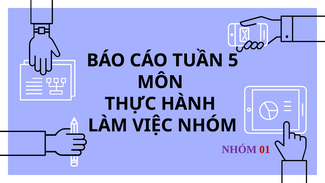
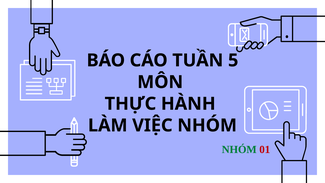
NHÓM colour: purple -> green (239, 149)
